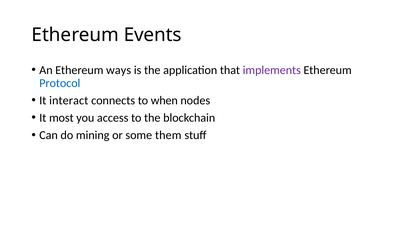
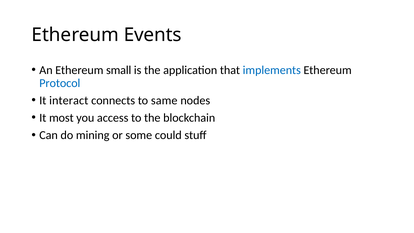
ways: ways -> small (119, 70)
implements colour: purple -> blue (272, 70)
when: when -> same (164, 100)
them: them -> could (168, 135)
